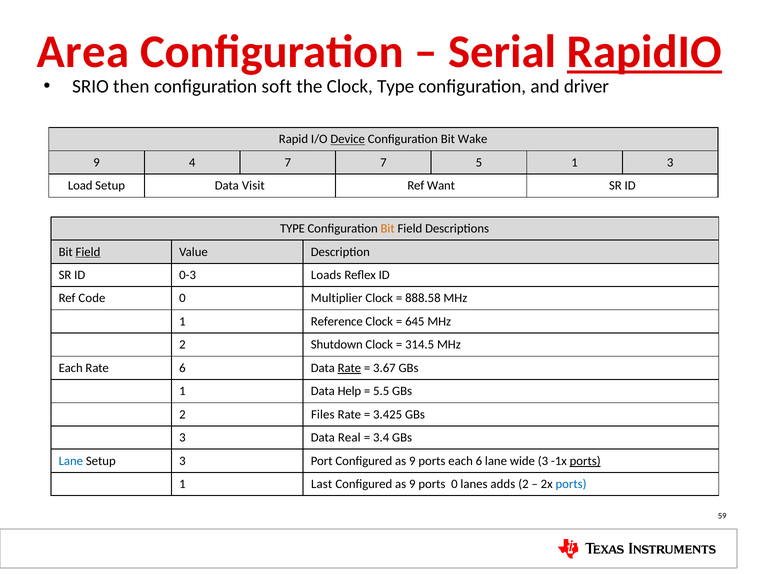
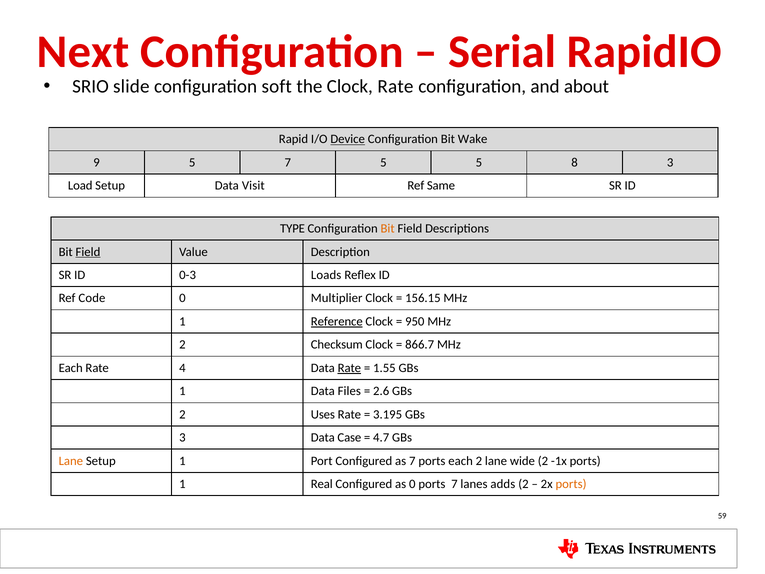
Area: Area -> Next (83, 52)
RapidIO underline: present -> none (644, 52)
then: then -> slide (131, 86)
Clock Type: Type -> Rate (395, 86)
driver: driver -> about (586, 86)
9 4: 4 -> 5 (192, 162)
7 7: 7 -> 5 (383, 162)
5 1: 1 -> 8 (575, 162)
Want: Want -> Same (441, 186)
888.58: 888.58 -> 156.15 (423, 298)
Reference underline: none -> present (337, 321)
645: 645 -> 950 (415, 321)
Shutdown: Shutdown -> Checksum (337, 345)
314.5: 314.5 -> 866.7 (420, 345)
Rate 6: 6 -> 4 (182, 368)
3.67: 3.67 -> 1.55 (384, 368)
Help: Help -> Files (349, 391)
5.5: 5.5 -> 2.6 (381, 391)
Files: Files -> Uses (323, 414)
3.425: 3.425 -> 3.195 (388, 414)
Real: Real -> Case (349, 437)
3.4: 3.4 -> 4.7 (381, 437)
Lane colour: blue -> orange (71, 461)
Setup 3: 3 -> 1 (182, 461)
Port Configured as 9: 9 -> 7 (412, 461)
each 6: 6 -> 2 (479, 461)
wide 3: 3 -> 2 (543, 461)
ports underline: present -> none (585, 461)
Last: Last -> Real (322, 484)
9: 9 -> 0 (412, 484)
ports 0: 0 -> 7 (454, 484)
ports colour: blue -> orange (571, 484)
